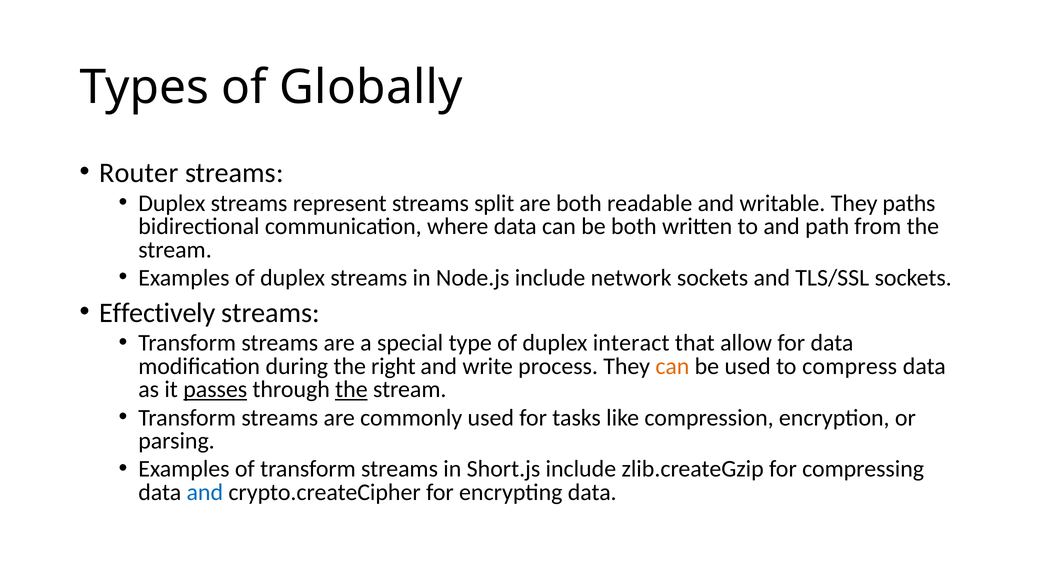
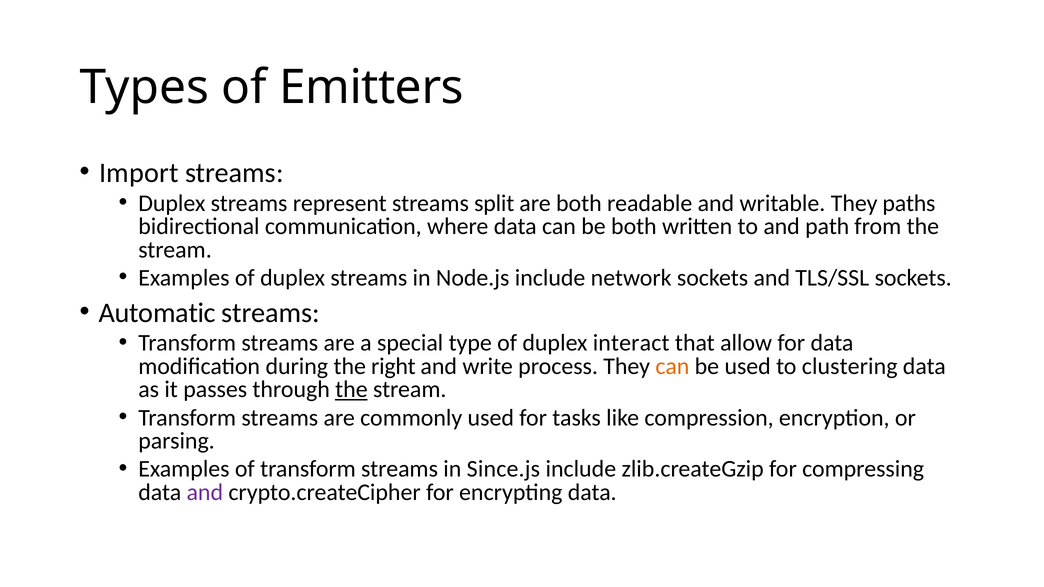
Globally: Globally -> Emitters (371, 88)
Router: Router -> Import (139, 173)
Effectively: Effectively -> Automatic (157, 313)
compress: compress -> clustering (850, 366)
passes underline: present -> none (215, 390)
Short.js: Short.js -> Since.js (503, 469)
and colour: blue -> purple (205, 492)
